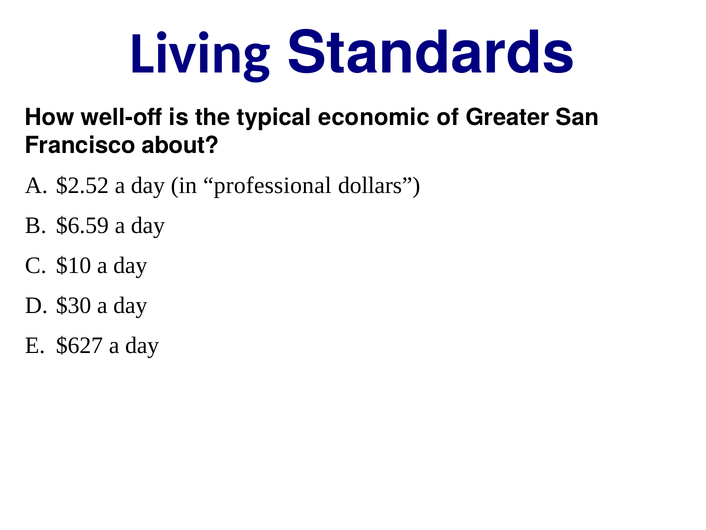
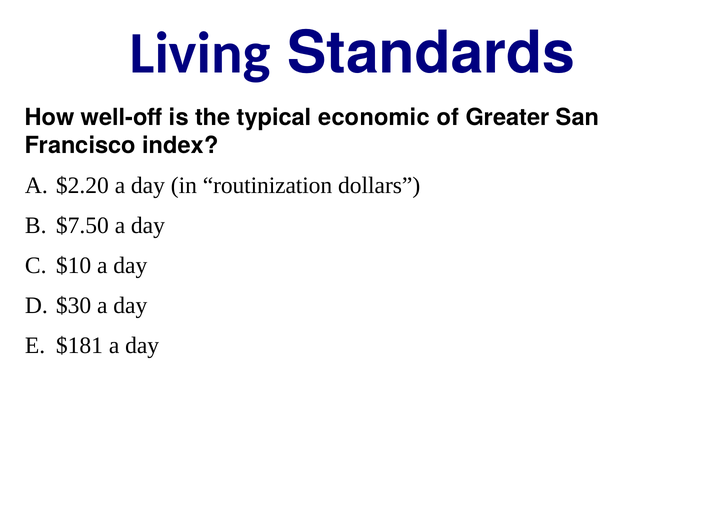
about: about -> index (180, 145)
$2.52: $2.52 -> $2.20 (82, 185)
professional: professional -> routinization (267, 185)
$6.59: $6.59 -> $7.50 (82, 225)
$627: $627 -> $181 (79, 345)
